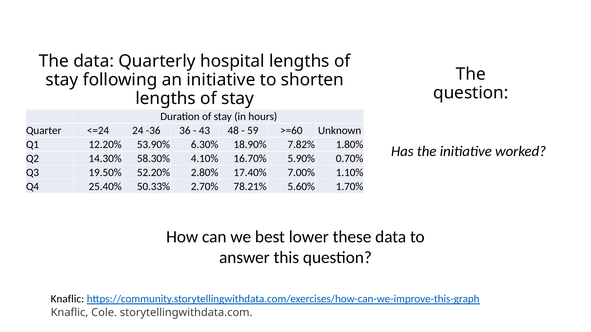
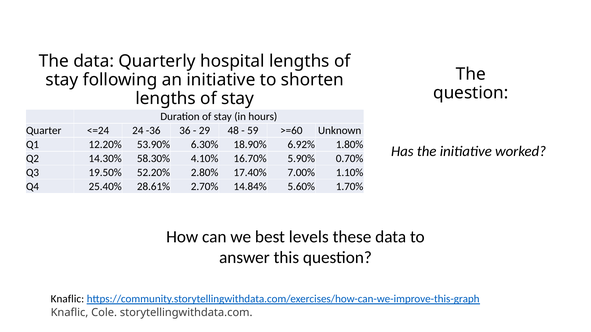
43: 43 -> 29 (204, 131)
7.82%: 7.82% -> 6.92% (301, 145)
50.33%: 50.33% -> 28.61% (153, 187)
78.21%: 78.21% -> 14.84% (250, 187)
lower: lower -> levels (309, 237)
